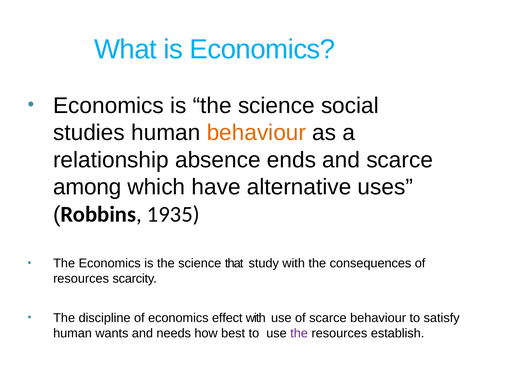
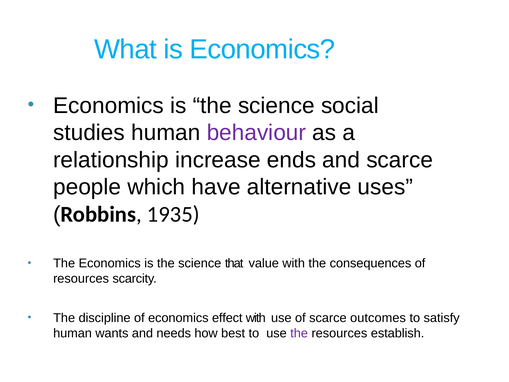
behaviour colour: orange -> purple (256, 133)
absence: absence -> increase (218, 160)
among: among -> people (87, 187)
study: study -> value (264, 263)
scarce behaviour: behaviour -> outcomes (378, 318)
